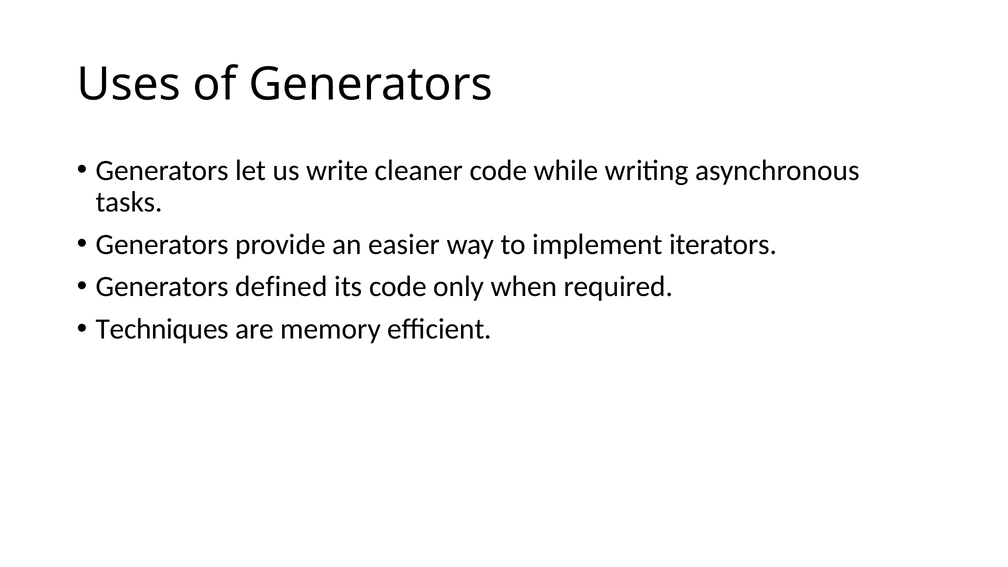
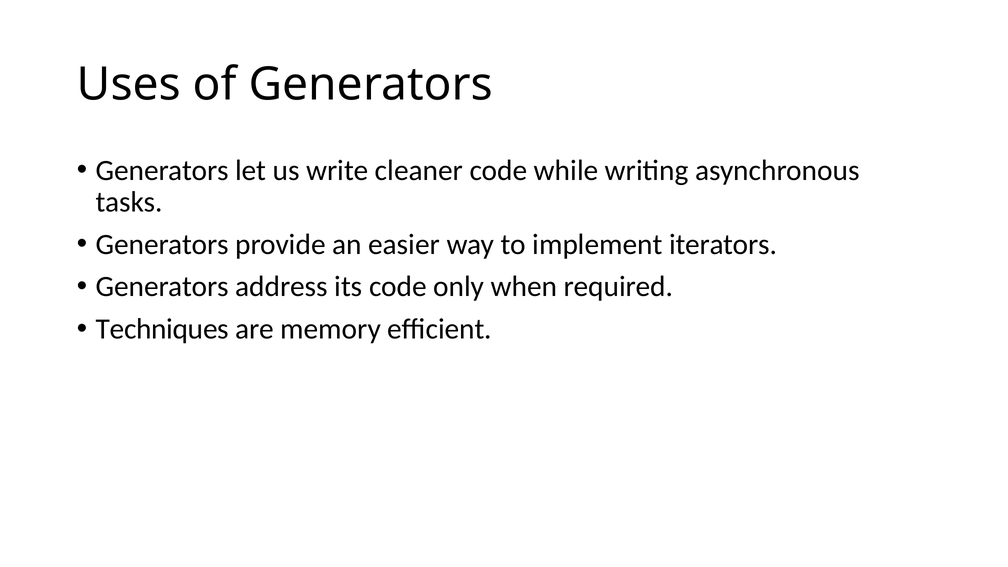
defined: defined -> address (281, 287)
